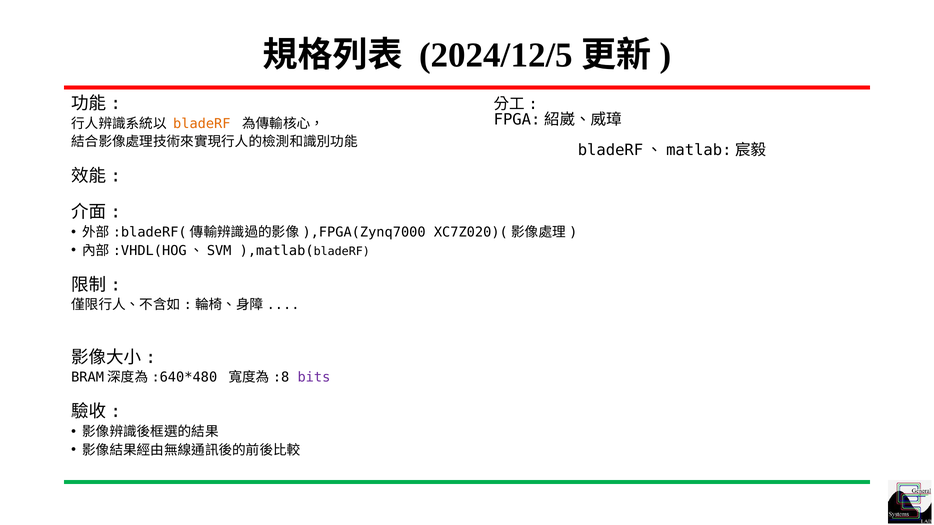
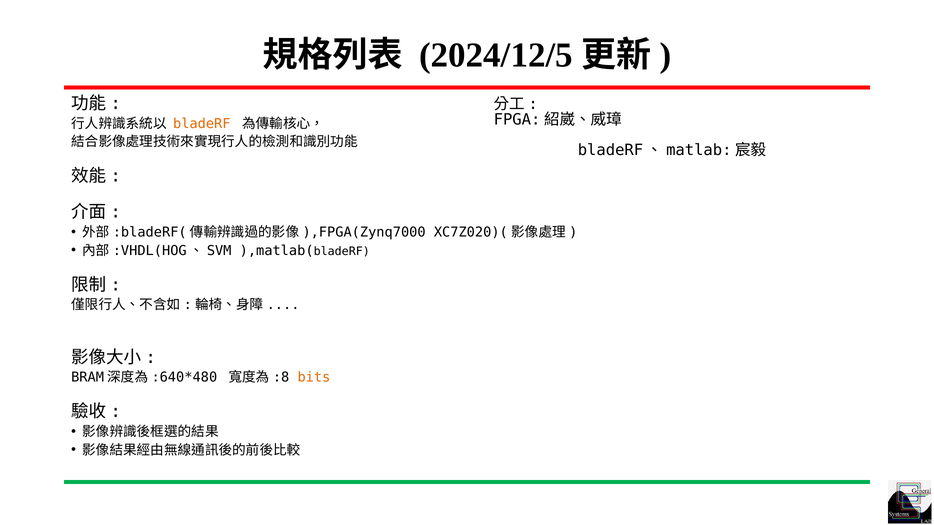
bits colour: purple -> orange (314, 378)
